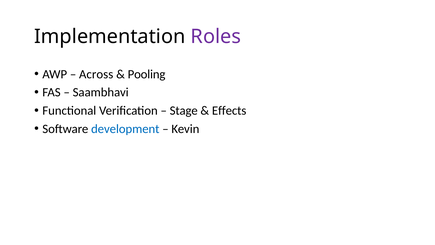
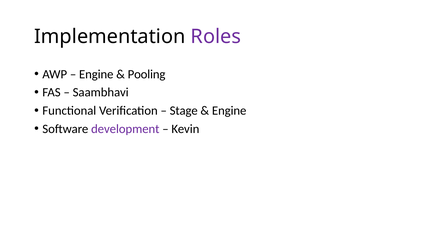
Across: Across -> Engine (96, 74)
Effects: Effects -> Engine (229, 111)
development colour: blue -> purple (125, 129)
